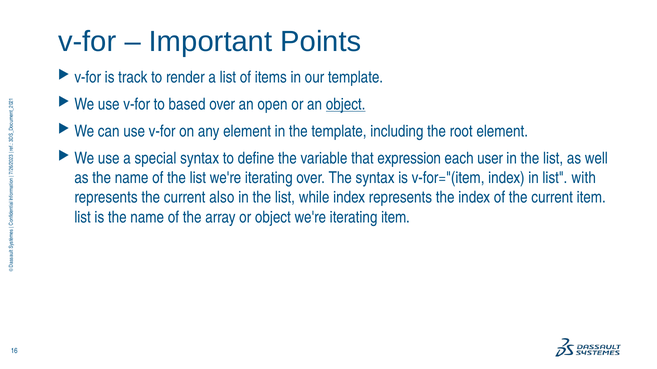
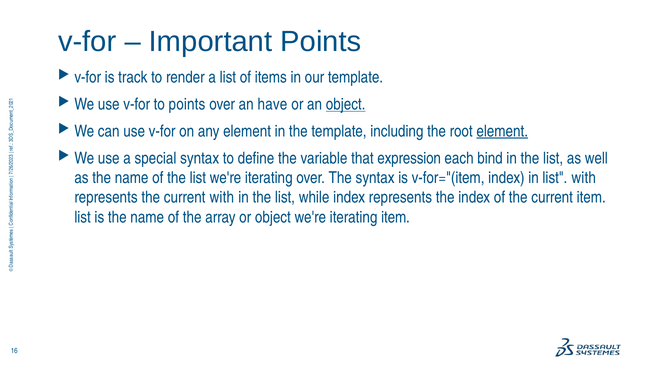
to based: based -> points (187, 104)
open: open -> have (272, 104)
element underline: none -> present (502, 131)
user: user -> bind (490, 158)
current also: also -> with (222, 198)
